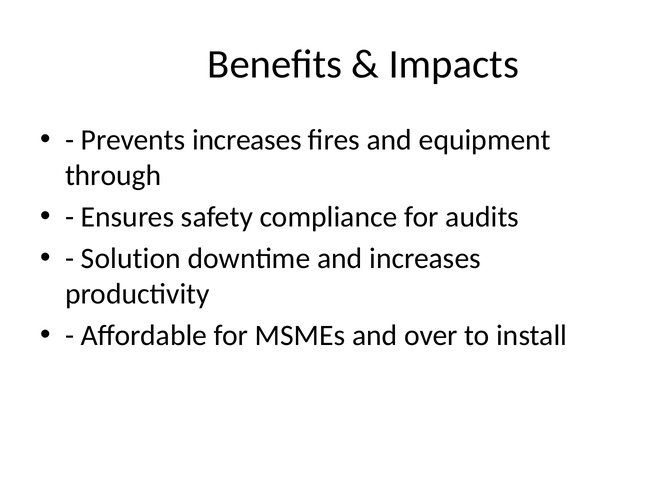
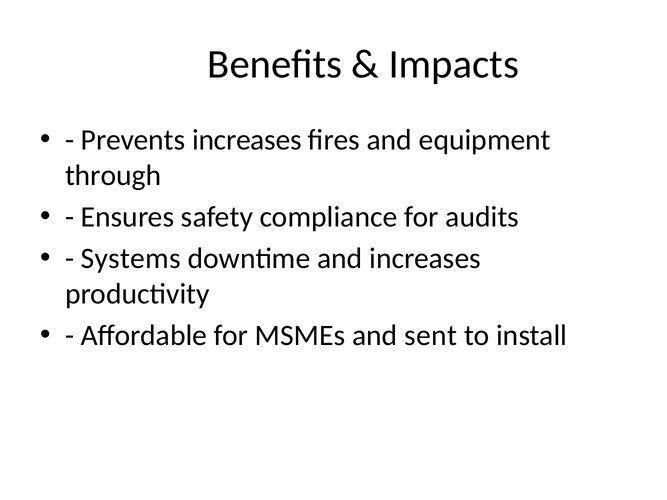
Solution: Solution -> Systems (131, 259)
over: over -> sent (431, 336)
